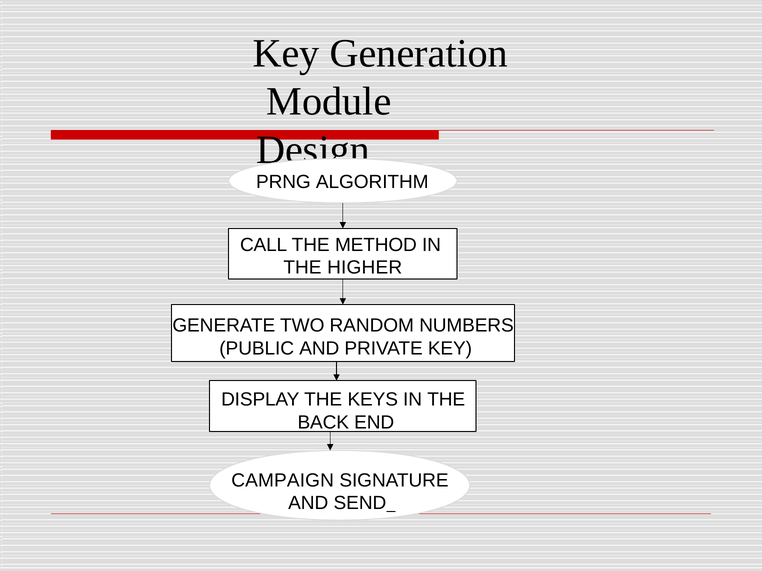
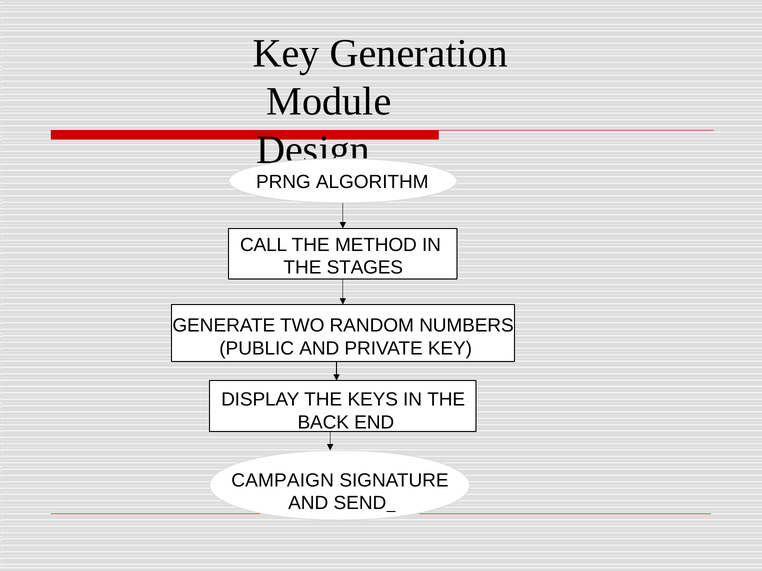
HIGHER: HIGHER -> STAGES (365, 268)
